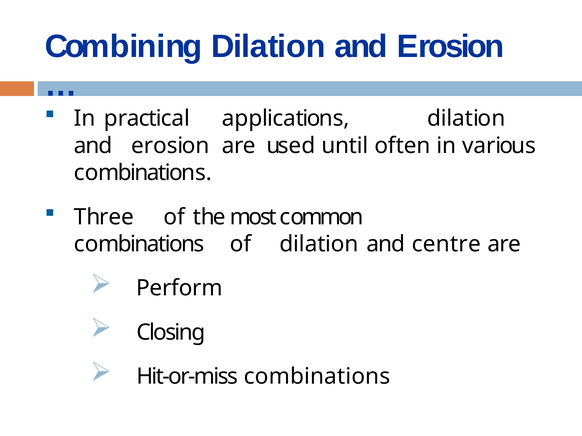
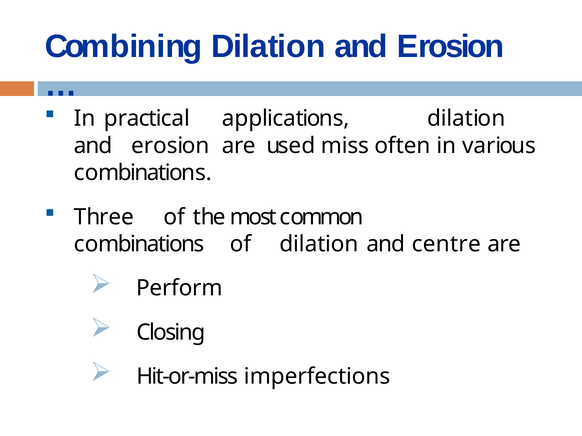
until: until -> miss (345, 146)
Hit-or-miss combinations: combinations -> imperfections (317, 377)
